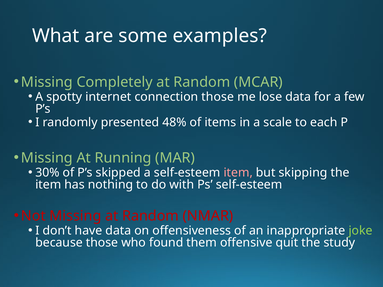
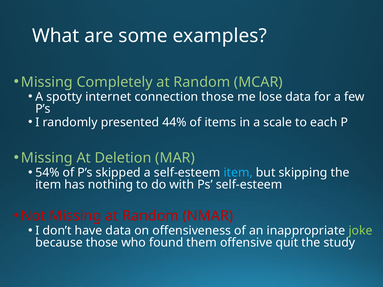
48%: 48% -> 44% (174, 122)
Running: Running -> Deletion (123, 158)
30%: 30% -> 54% (47, 173)
item colour: pink -> light blue (238, 173)
